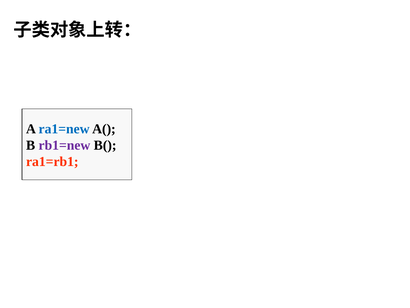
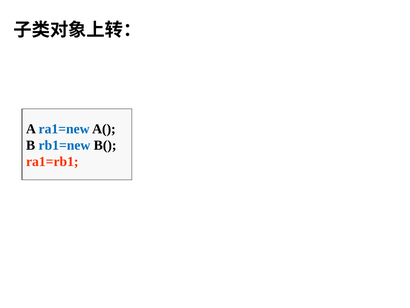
rb1=new colour: purple -> blue (64, 145)
